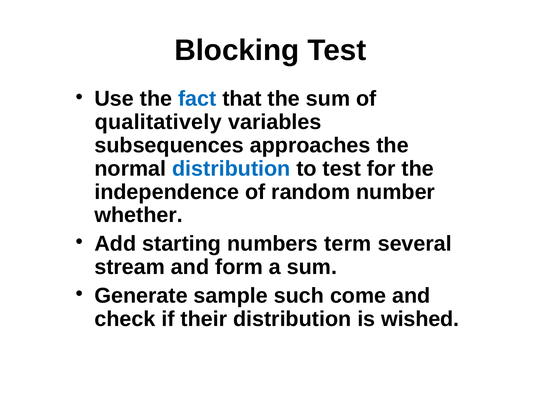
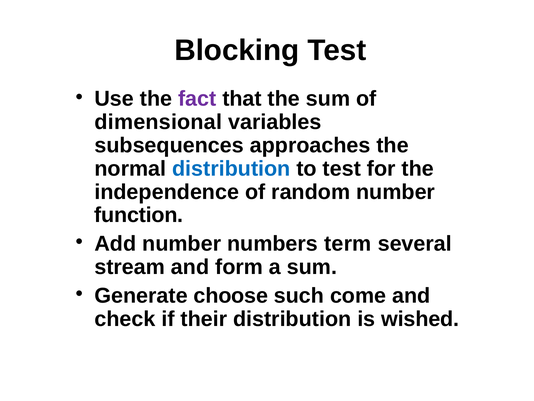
fact colour: blue -> purple (197, 99)
qualitatively: qualitatively -> dimensional (158, 122)
whether: whether -> function (139, 215)
Add starting: starting -> number (182, 244)
sample: sample -> choose (231, 295)
